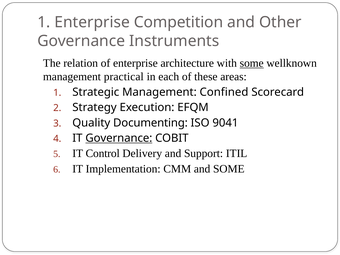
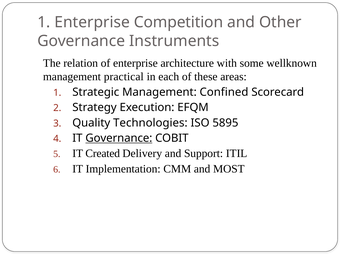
some underline: present -> none (252, 63)
Documenting: Documenting -> Technologies (150, 123)
9041: 9041 -> 5895 (225, 123)
Control: Control -> Created (103, 153)
and SOME: SOME -> MOST (229, 169)
